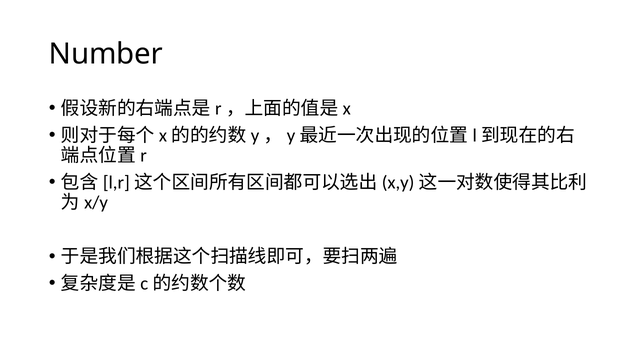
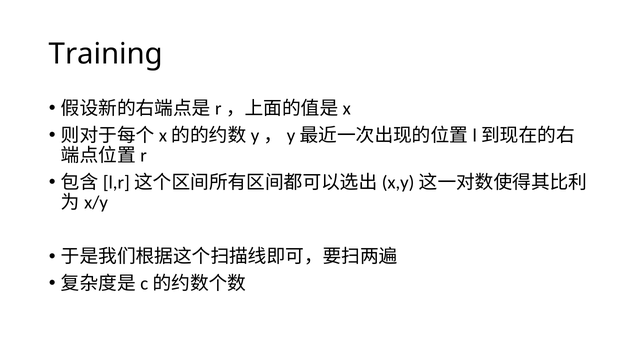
Number: Number -> Training (106, 54)
